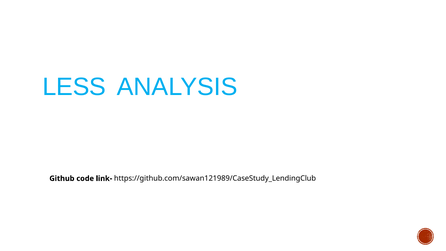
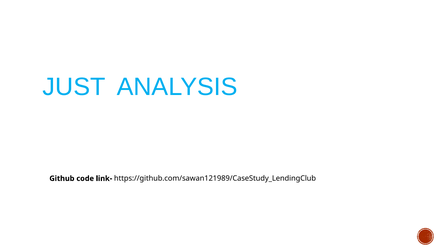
LESS: LESS -> JUST (74, 87)
